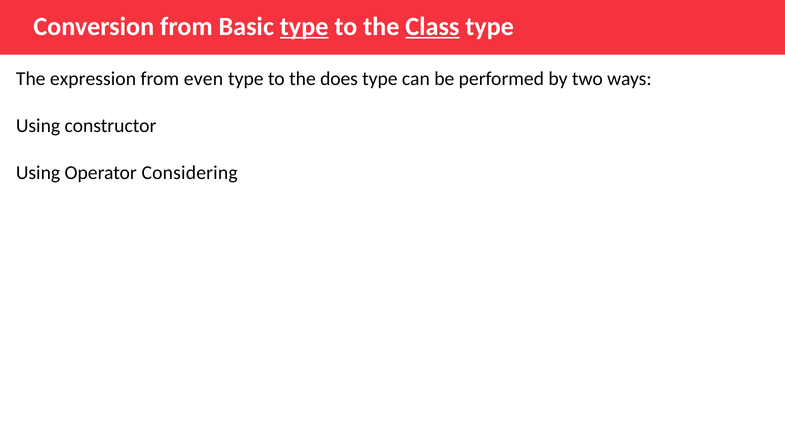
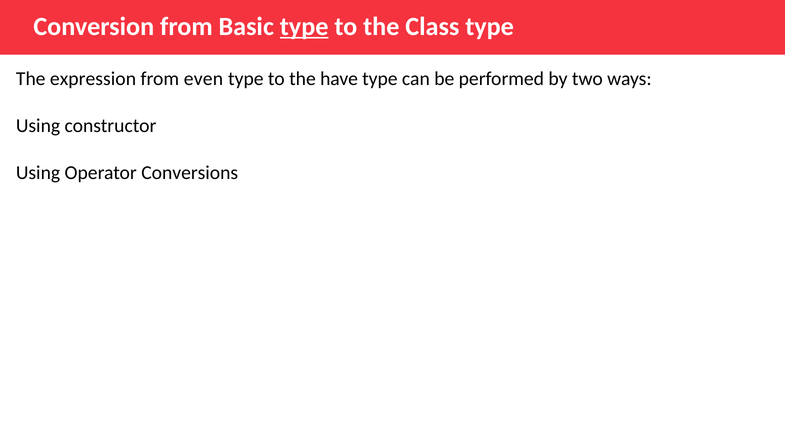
Class underline: present -> none (432, 27)
does: does -> have (339, 79)
Considering: Considering -> Conversions (190, 173)
